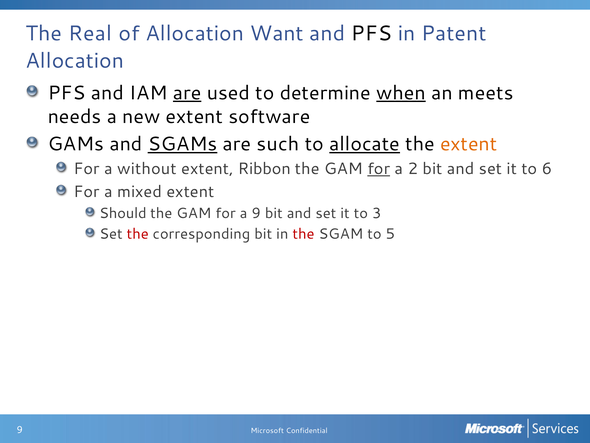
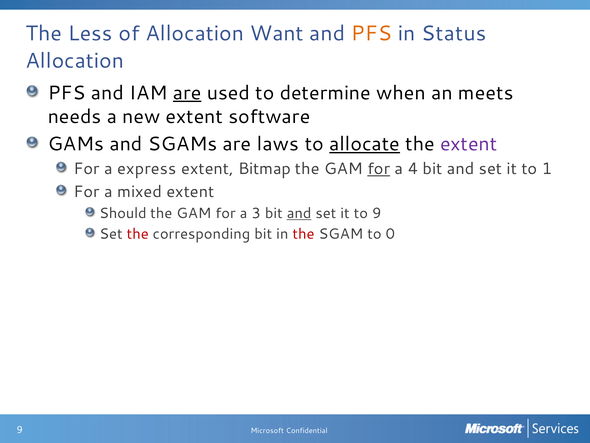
Real: Real -> Less (90, 34)
PFS colour: black -> orange (371, 34)
Patent: Patent -> Status (454, 34)
when underline: present -> none (401, 93)
SGAMs underline: present -> none (182, 144)
such: such -> laws (278, 144)
extent colour: orange -> purple (469, 144)
without: without -> express (147, 169)
Ribbon: Ribbon -> Bitmap (264, 169)
2: 2 -> 4 (413, 169)
6: 6 -> 1 (547, 169)
a 9: 9 -> 3 (256, 213)
and underline: none -> present (299, 213)
to 3: 3 -> 9 (377, 213)
5: 5 -> 0 (390, 234)
